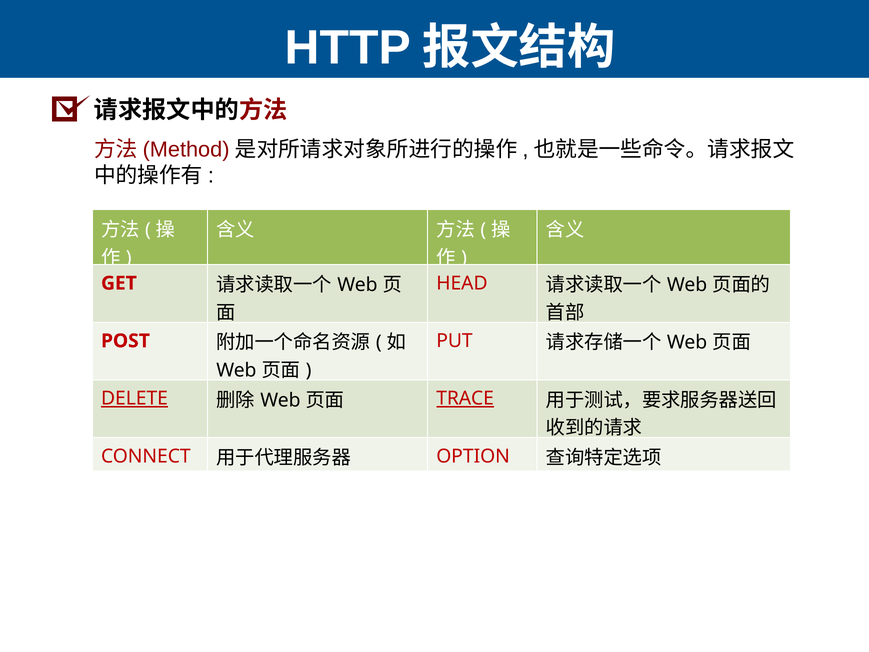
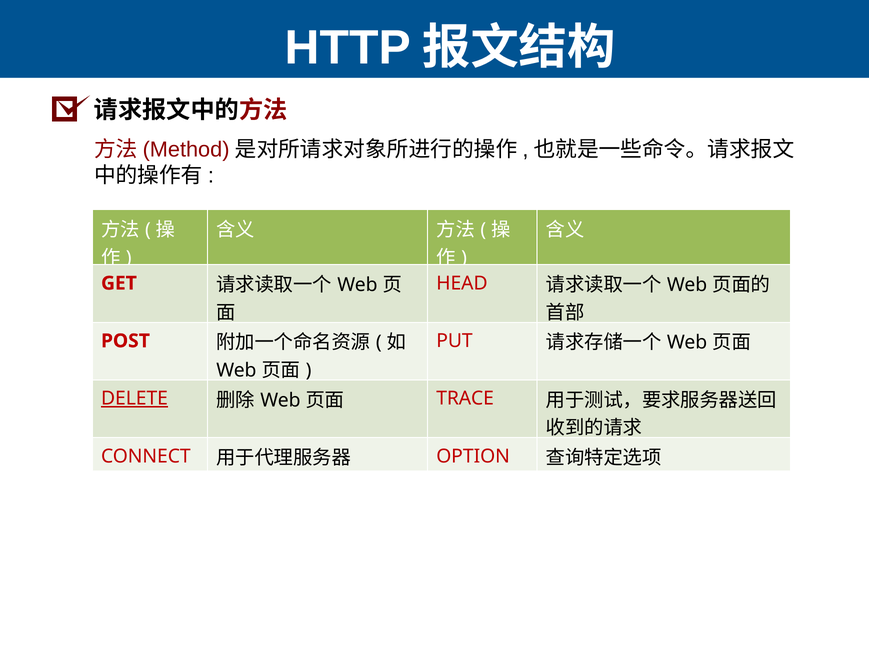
TRACE underline: present -> none (465, 398)
